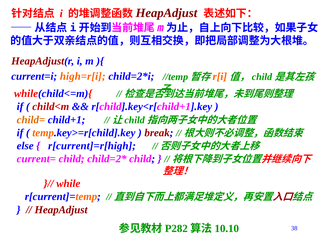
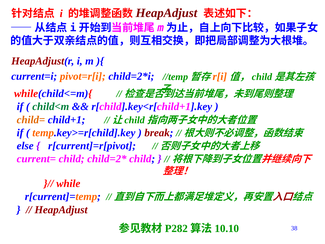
high=r[i: high=r[i -> pivot=r[i (83, 76)
child<m colour: red -> green (51, 107)
r[current]=r[high: r[current]=r[high -> r[current]=r[pivot (92, 146)
